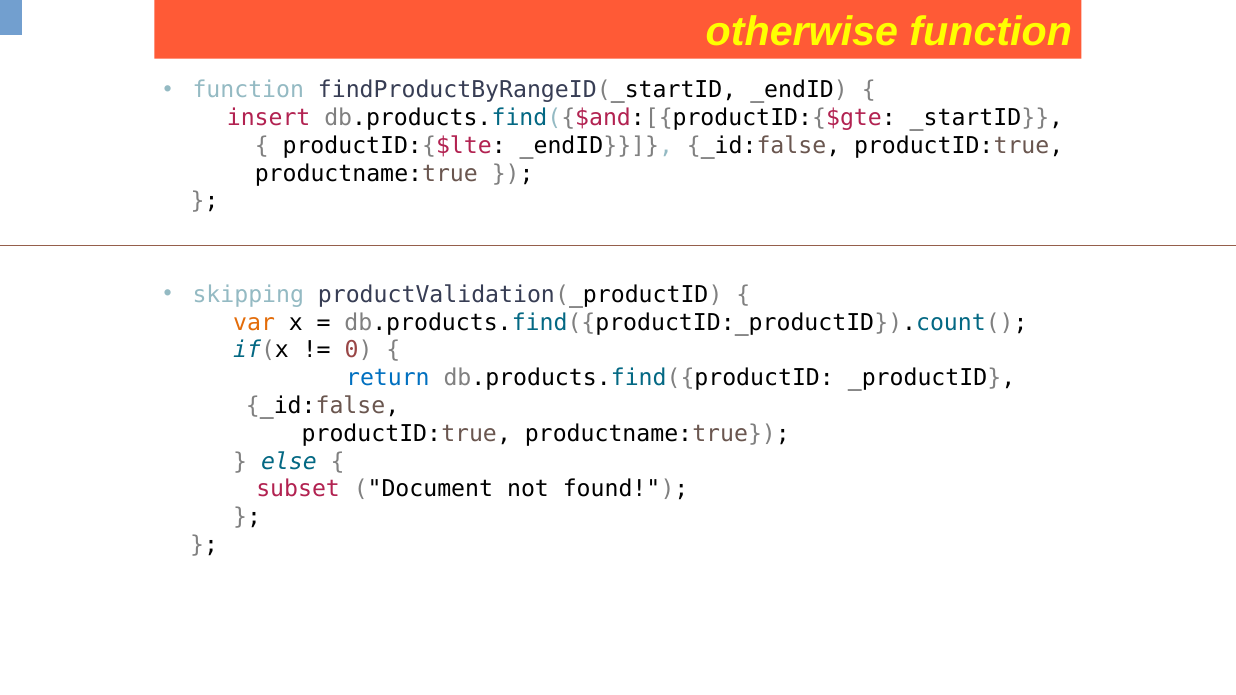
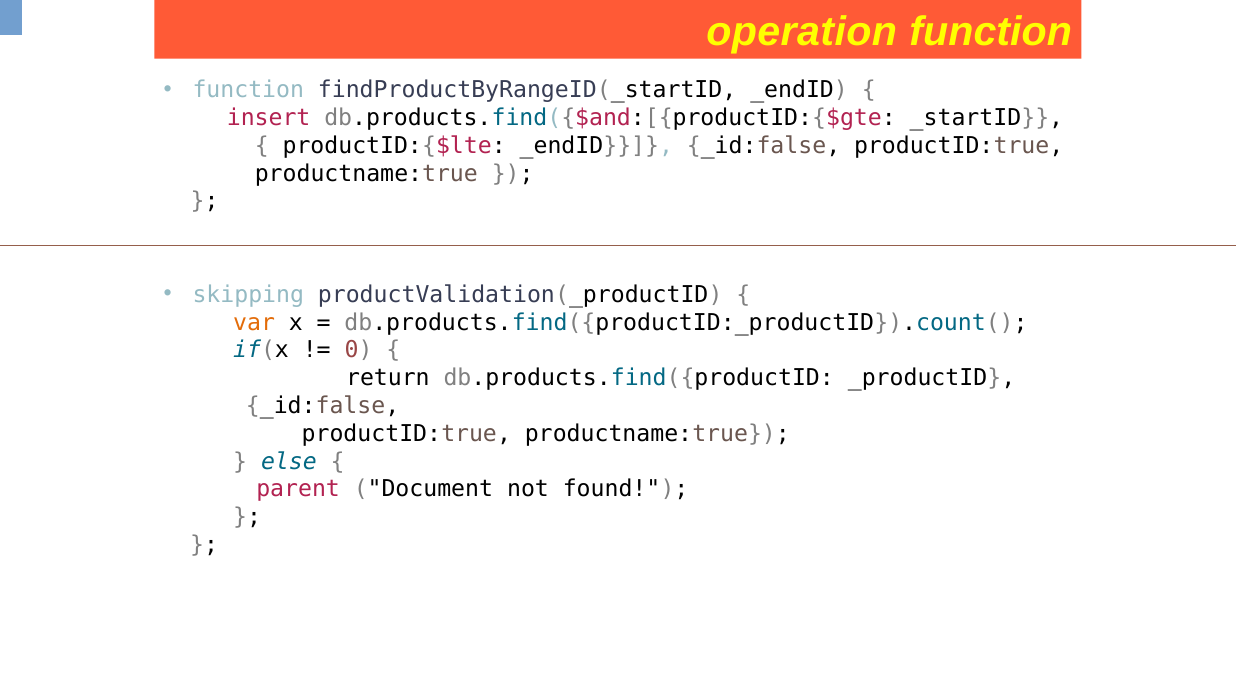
otherwise: otherwise -> operation (802, 32)
return colour: blue -> black (388, 378)
subset: subset -> parent (298, 489)
